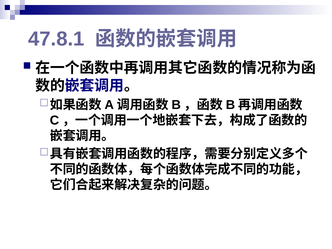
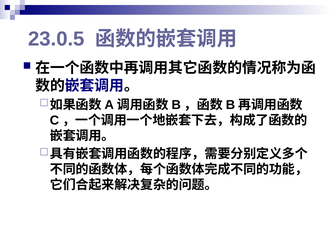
47.8.1: 47.8.1 -> 23.0.5 (56, 39)
